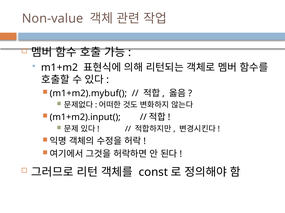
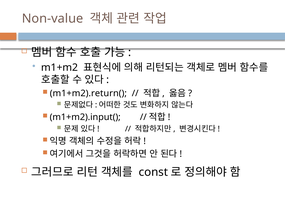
m1+m2).mybuf(: m1+m2).mybuf( -> m1+m2).return( (88, 94)
